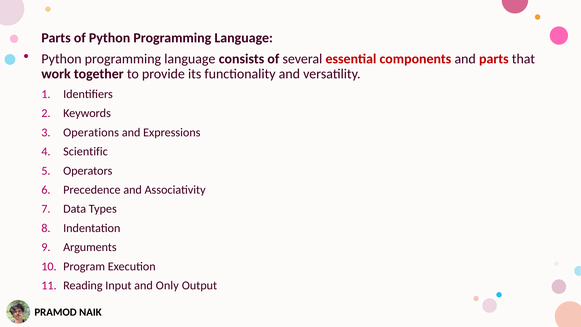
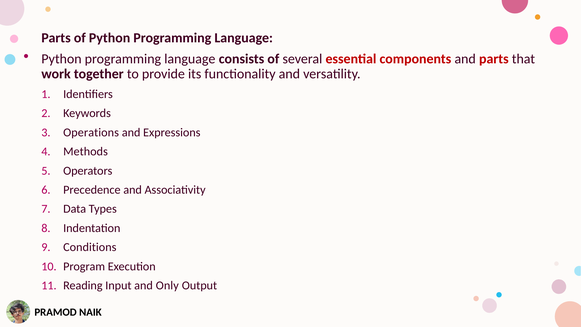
Scientific: Scientific -> Methods (86, 151)
Arguments: Arguments -> Conditions (90, 247)
